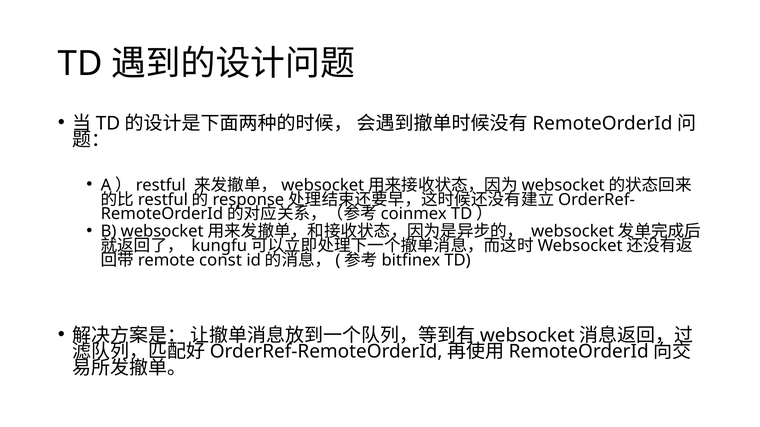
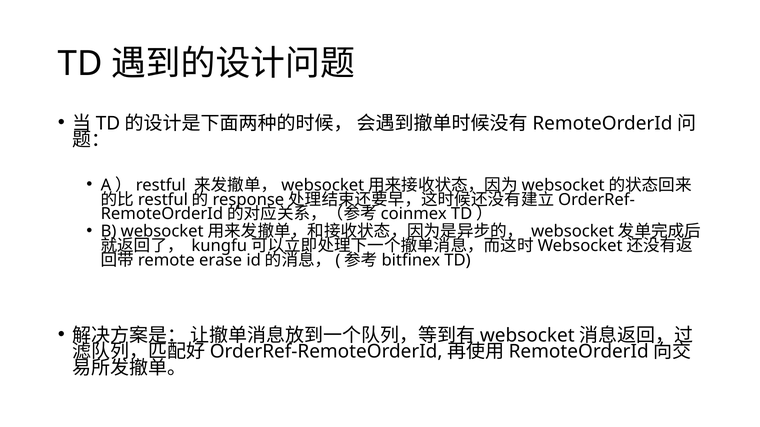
const: const -> erase (221, 260)
